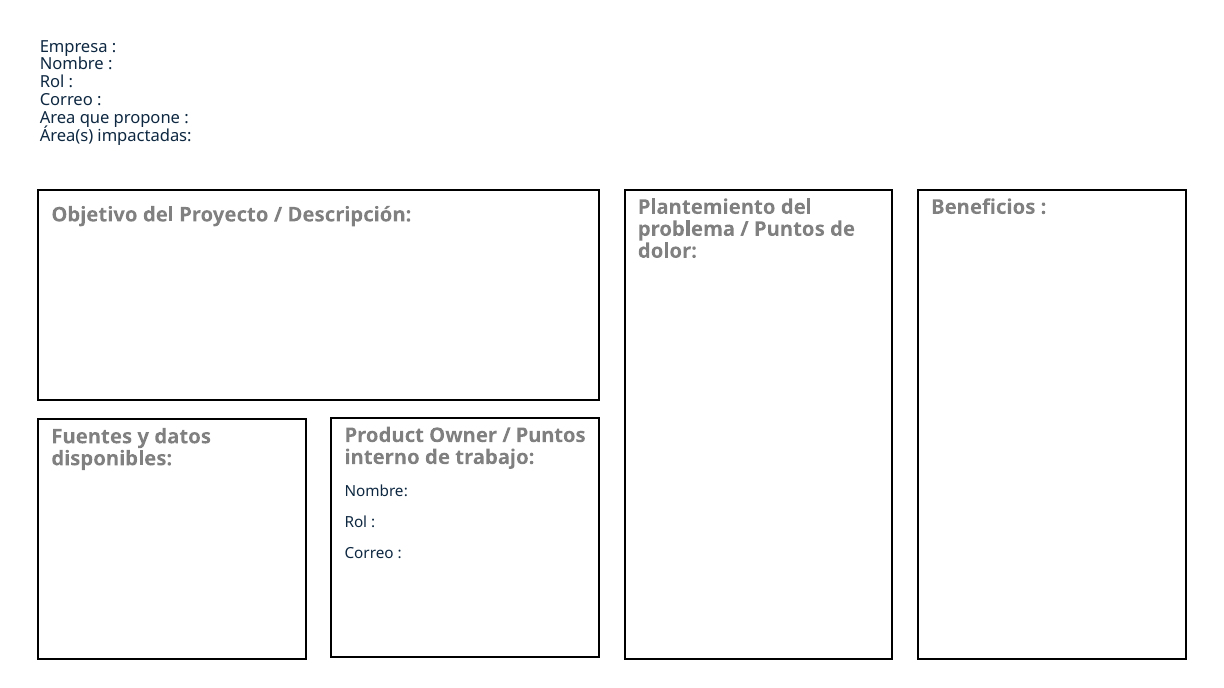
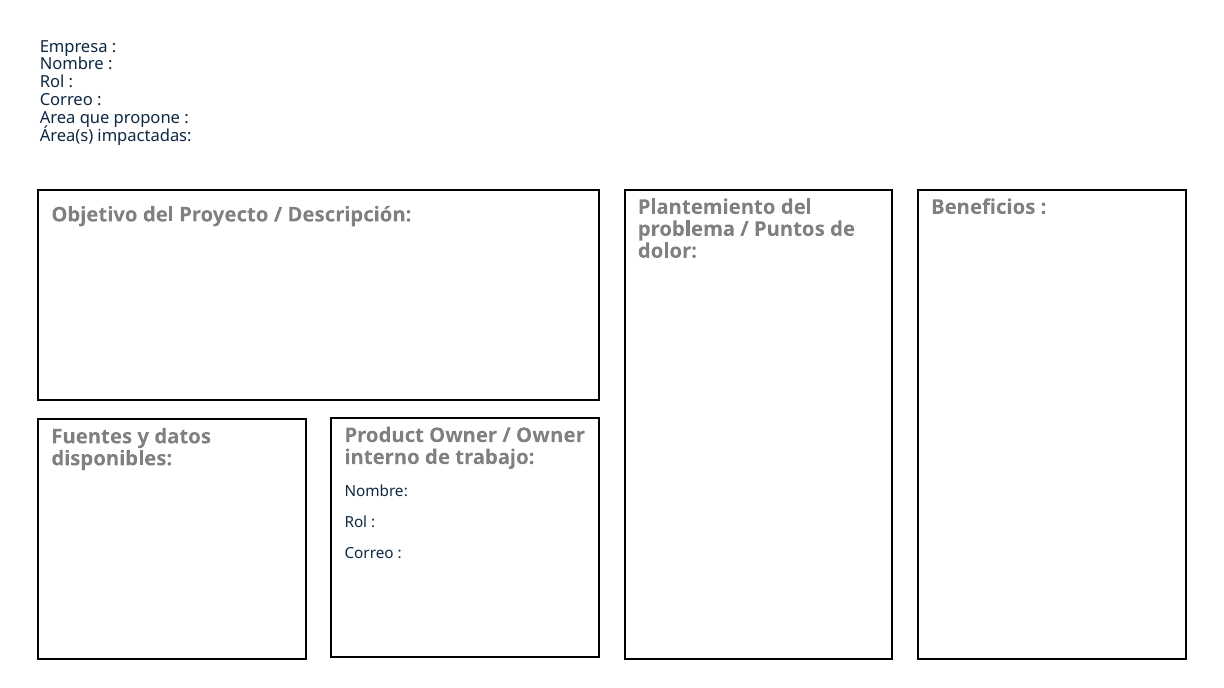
Puntos: Puntos -> Owner (550, 436)
